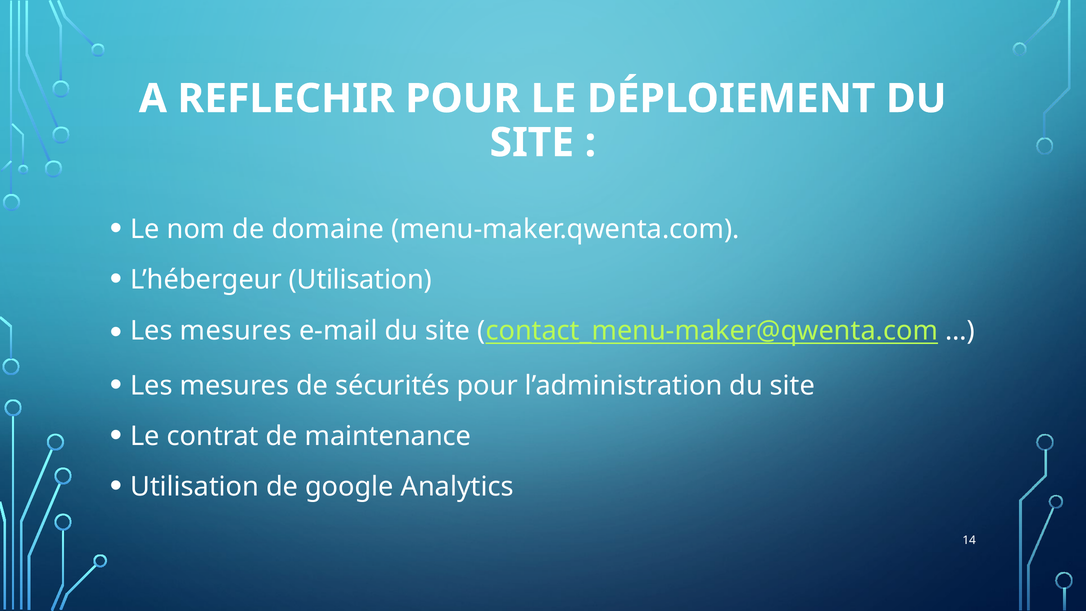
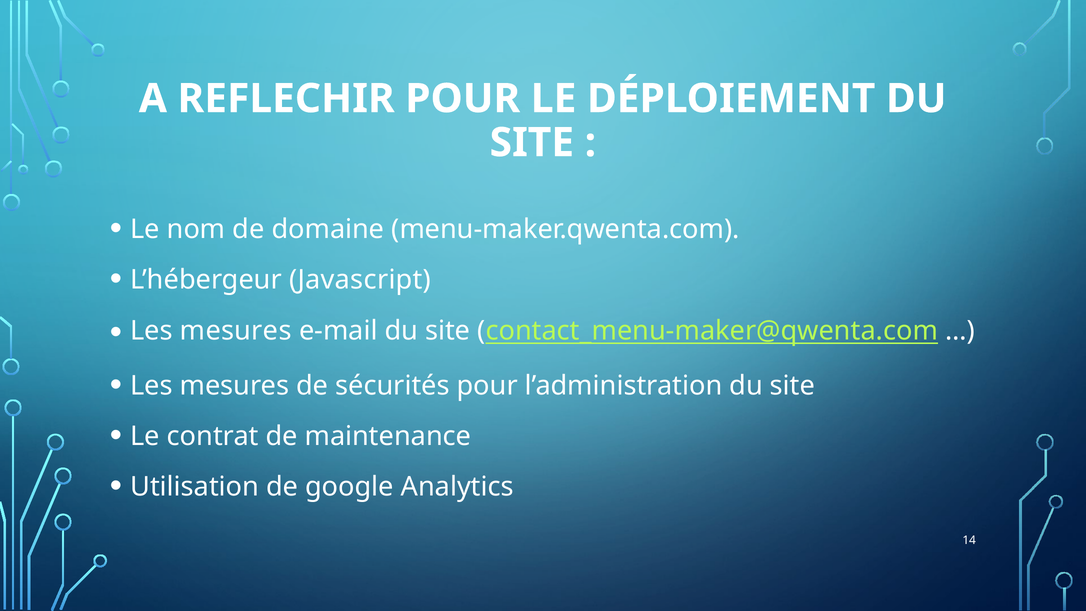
L’hébergeur Utilisation: Utilisation -> Javascript (360, 280)
